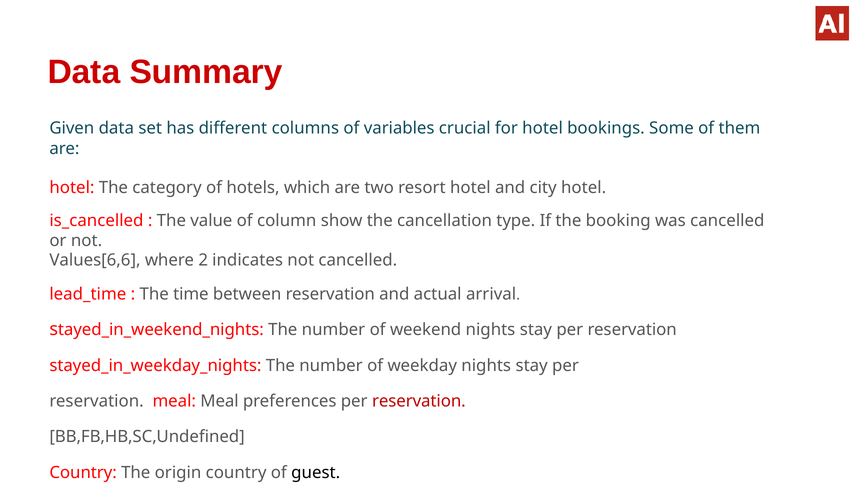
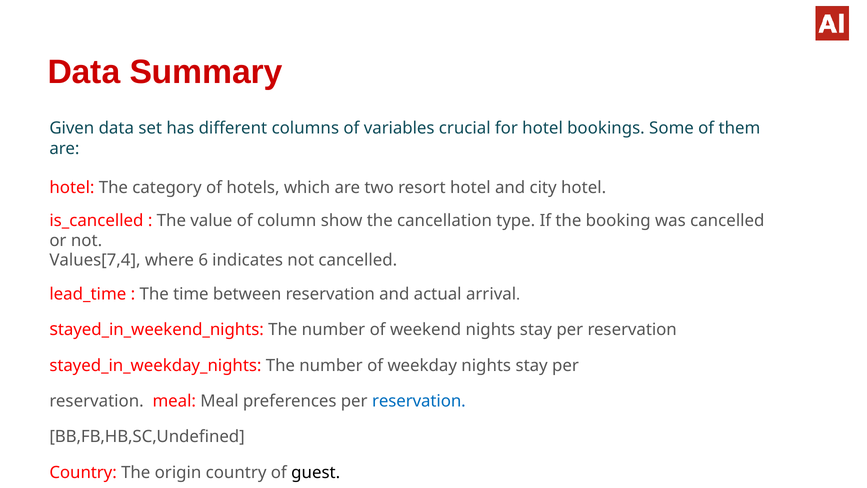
Values[6,6: Values[6,6 -> Values[7,4 (95, 260)
2: 2 -> 6 (203, 260)
reservation colour: red -> blue (419, 401)
